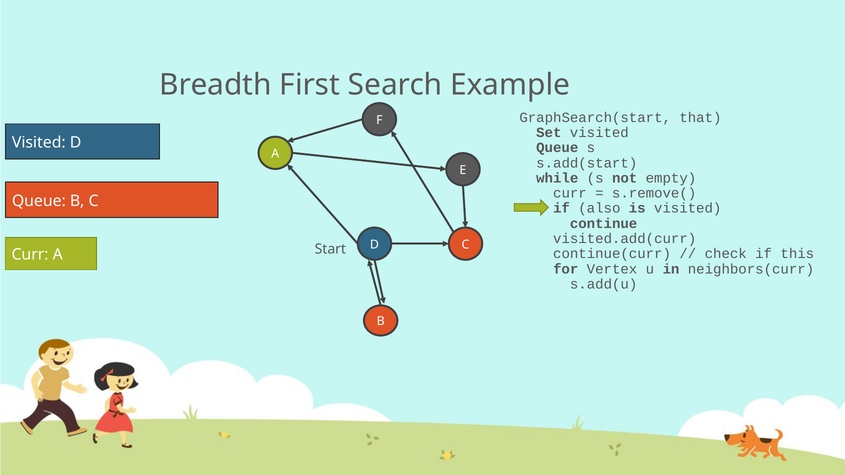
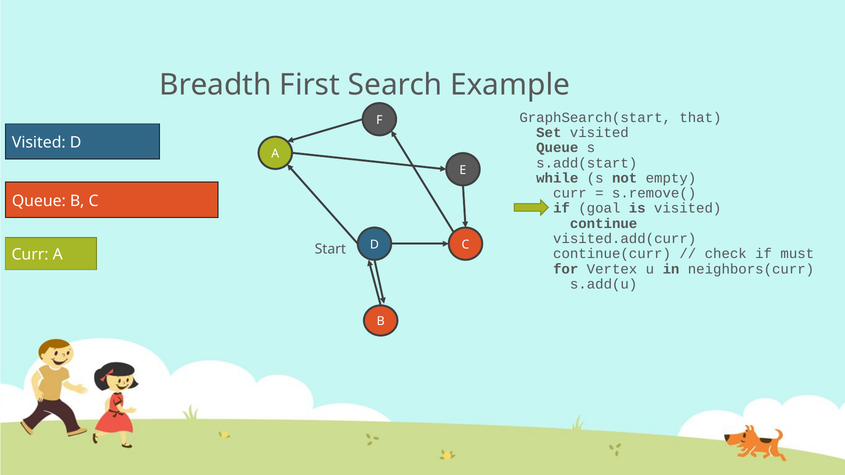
also: also -> goal (599, 208)
this: this -> must (797, 254)
